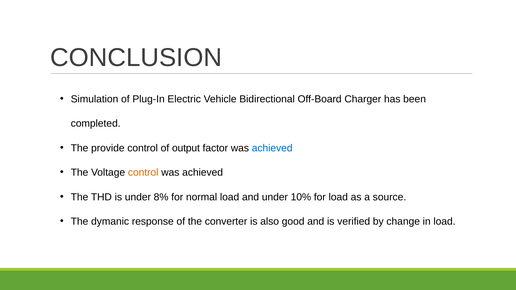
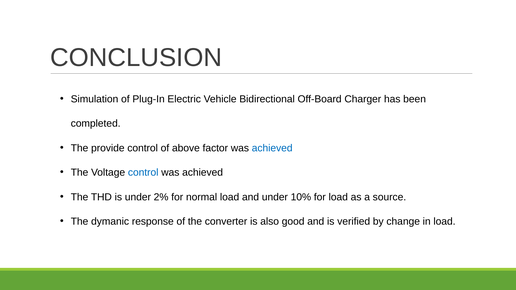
output: output -> above (186, 148)
control colour: orange -> blue (143, 173)
8%: 8% -> 2% (161, 197)
